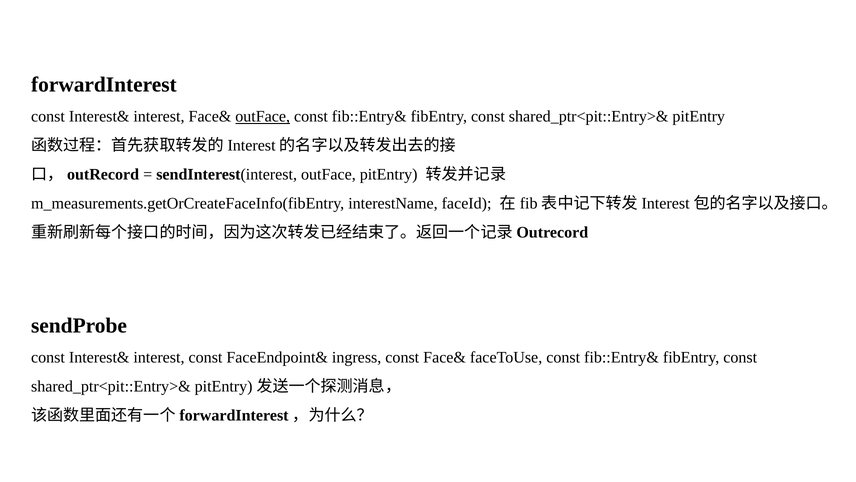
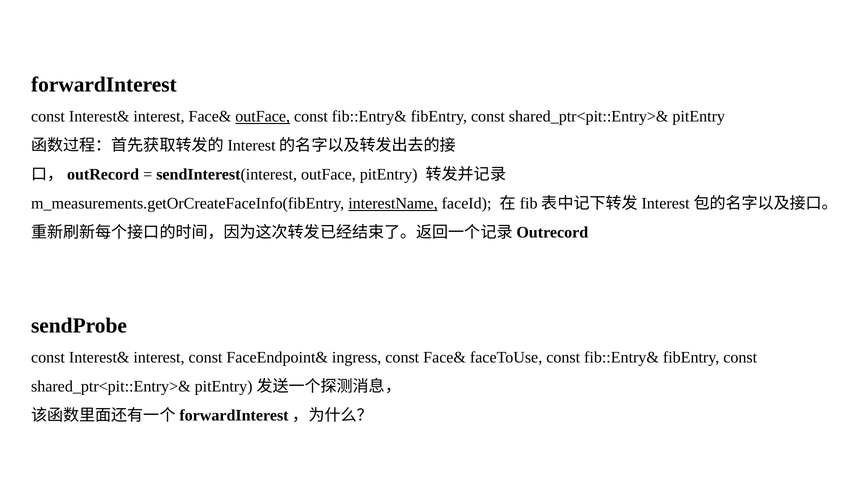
interestName underline: none -> present (393, 203)
